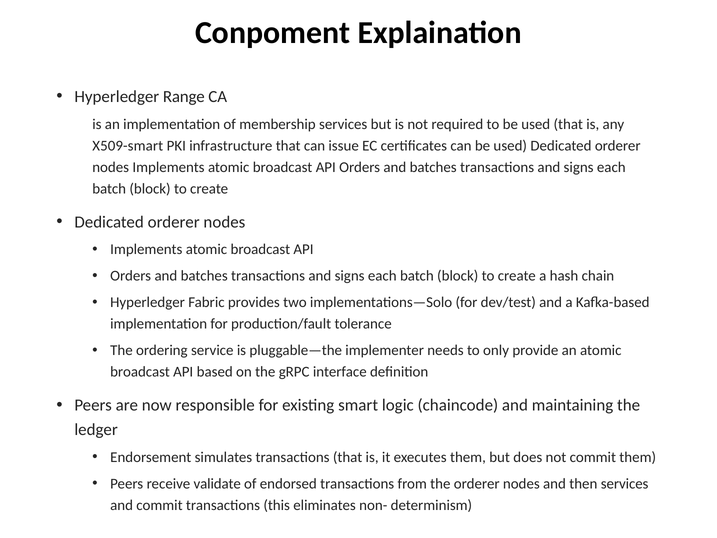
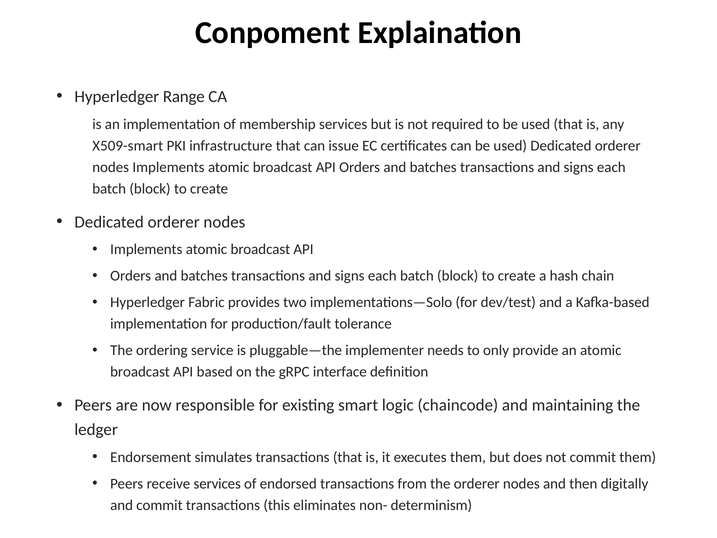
receive validate: validate -> services (217, 484)
then services: services -> digitally (625, 484)
